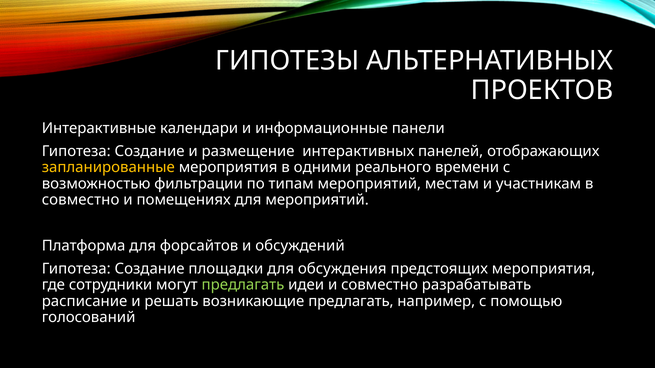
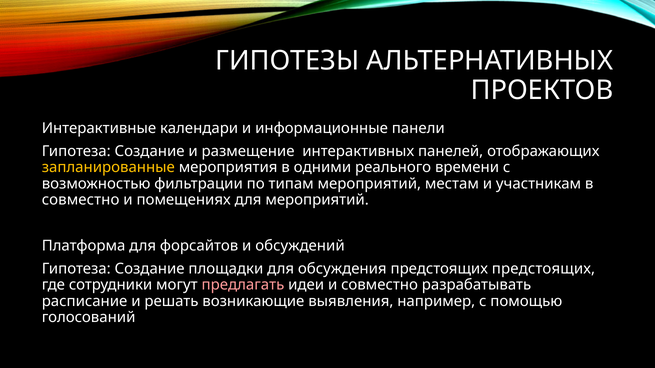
предстоящих мероприятия: мероприятия -> предстоящих (543, 269)
предлагать colour: light green -> pink (243, 285)
возникающие предлагать: предлагать -> выявления (351, 302)
